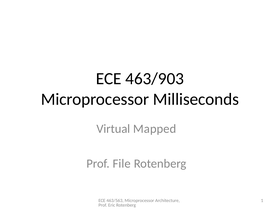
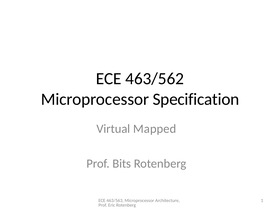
463/903: 463/903 -> 463/562 (155, 79)
Milliseconds: Milliseconds -> Specification (196, 99)
File: File -> Bits (122, 164)
